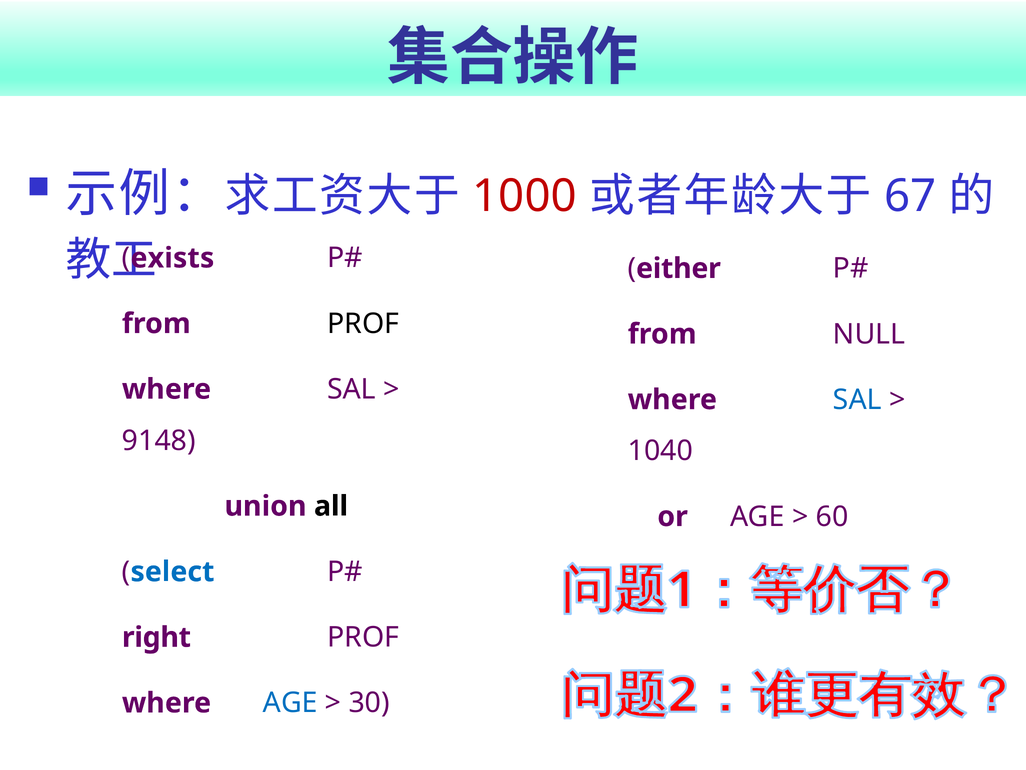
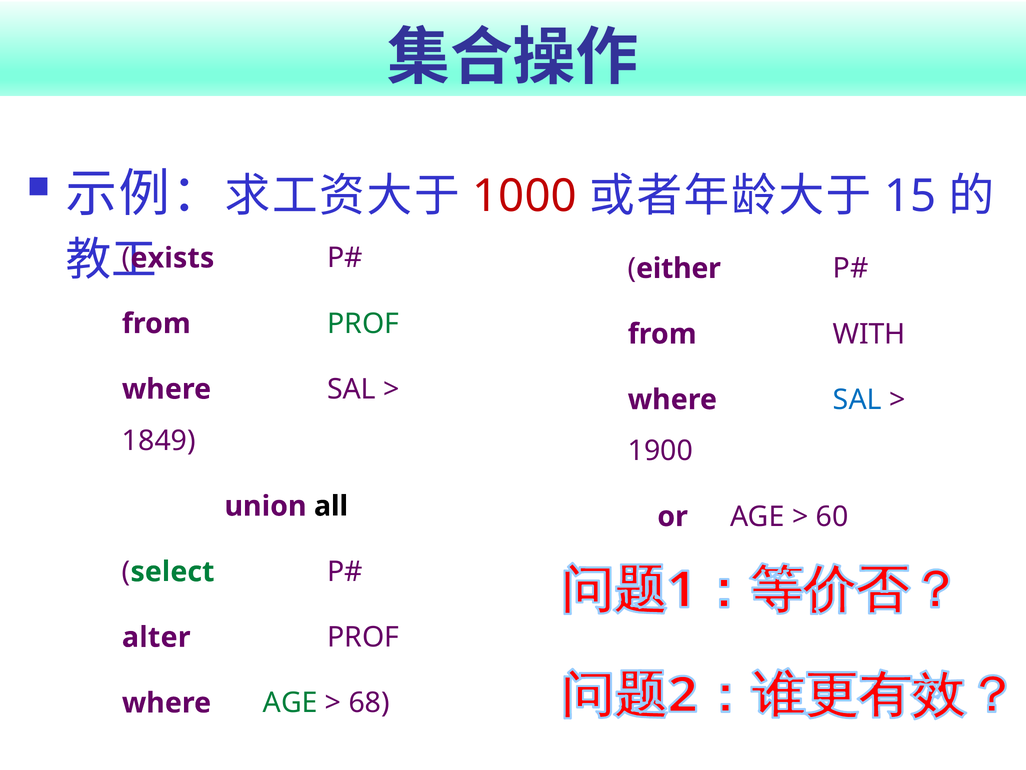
67: 67 -> 15 (910, 196)
PROF colour: black -> green (363, 323)
NULL: NULL -> WITH (869, 334)
9148: 9148 -> 1849 (159, 440)
1040: 1040 -> 1900 (660, 451)
select colour: blue -> green (172, 571)
right: right -> alter (156, 637)
AGE colour: blue -> green (290, 703)
30: 30 -> 68 (369, 703)
